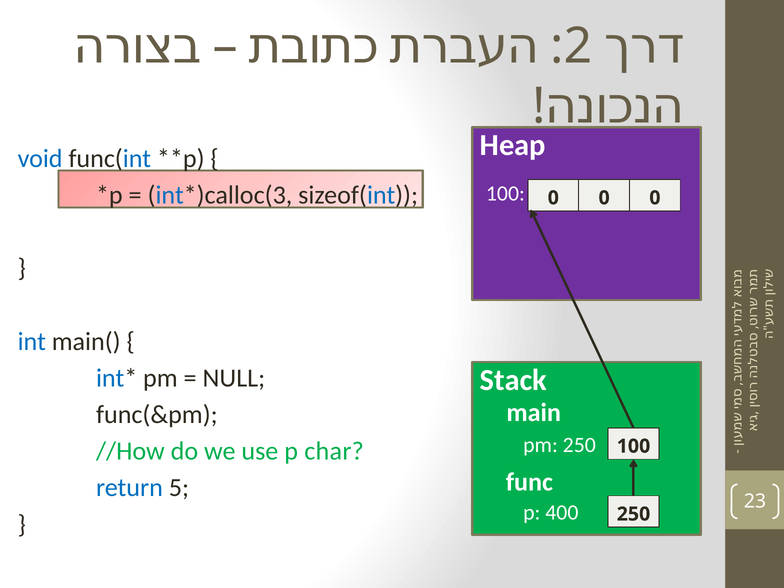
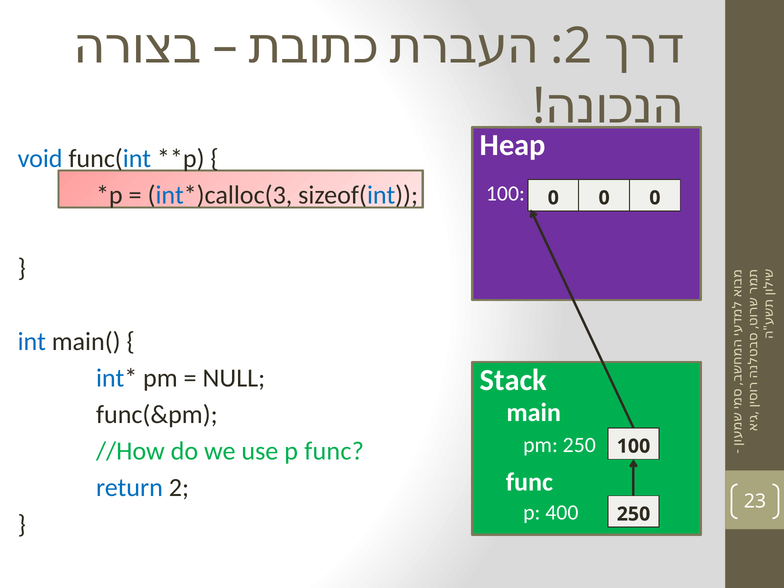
p char: char -> func (334, 451)
return 5: 5 -> 2 (179, 488)
